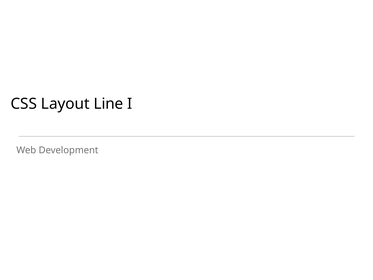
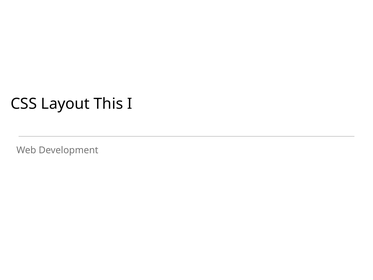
Line: Line -> This (108, 104)
